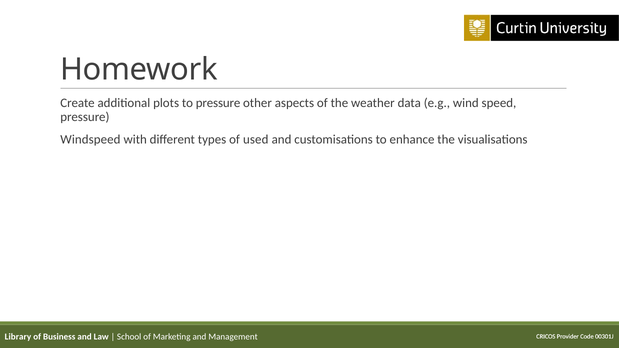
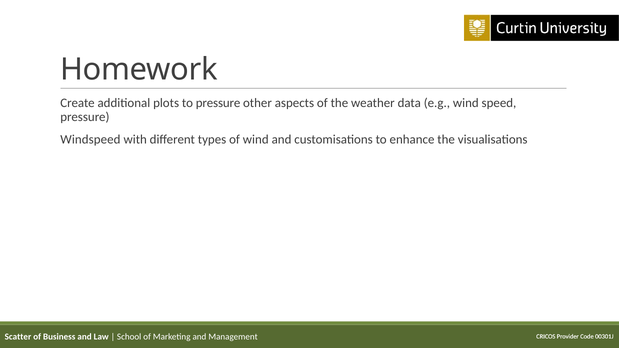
of used: used -> wind (256, 140)
Library: Library -> Scatter (18, 337)
